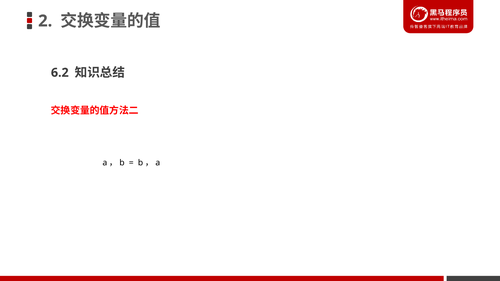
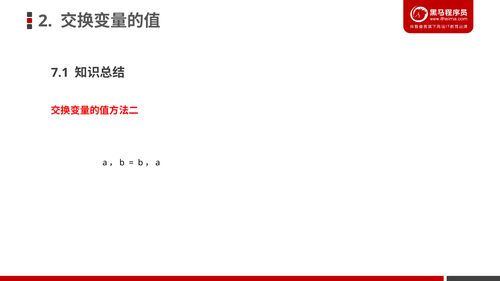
6.2: 6.2 -> 7.1 (60, 73)
